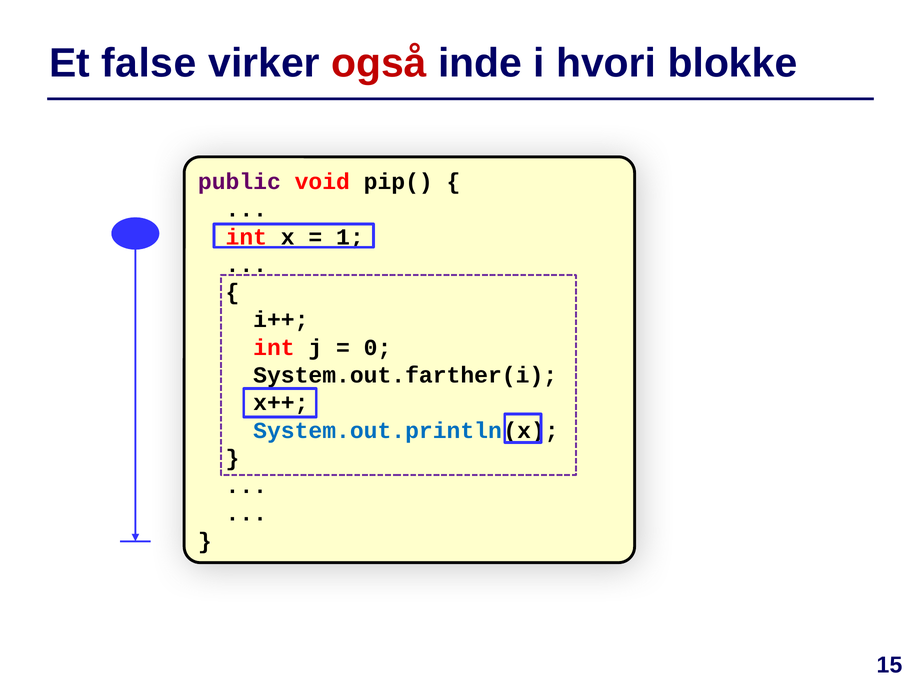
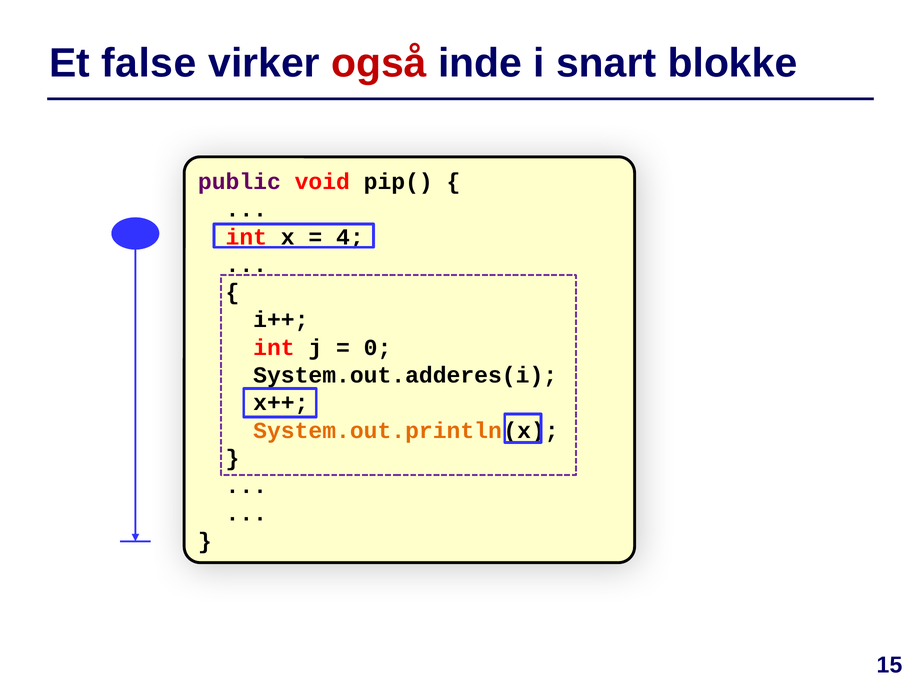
hvori: hvori -> snart (606, 63)
1: 1 -> 4 (350, 237)
System.out.farther(i: System.out.farther(i -> System.out.adderes(i (405, 375)
System.out.println colour: blue -> orange (378, 430)
